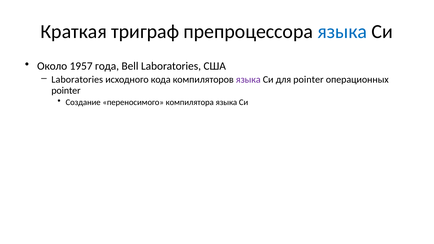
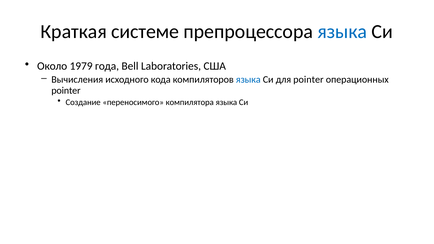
триграф: триграф -> системе (145, 32)
1957: 1957 -> 1979 (81, 66)
Laboratories: Laboratories -> Вычисления (77, 80)
языка colour: purple -> blue (248, 80)
